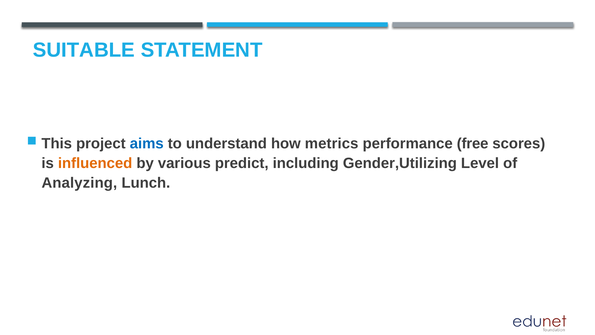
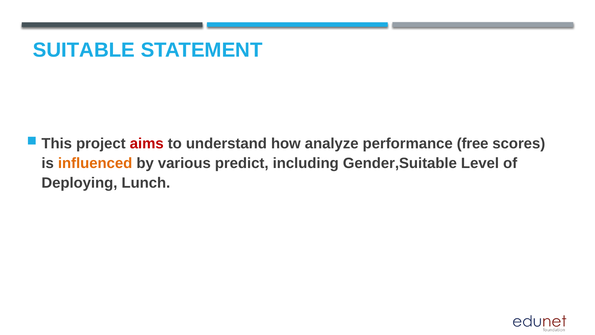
aims colour: blue -> red (147, 144)
metrics: metrics -> analyze (332, 144)
Gender,Utilizing: Gender,Utilizing -> Gender,Suitable (400, 163)
Analyzing: Analyzing -> Deploying (79, 183)
